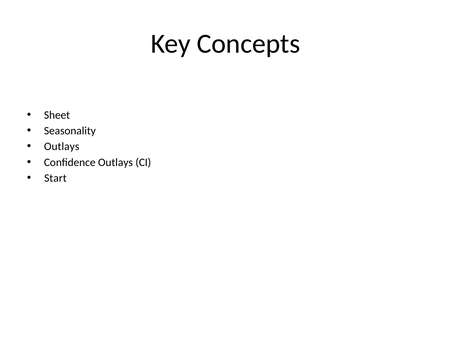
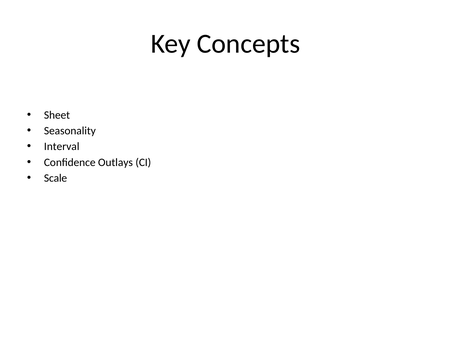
Outlays: Outlays -> Interval (62, 147)
Start: Start -> Scale (56, 178)
